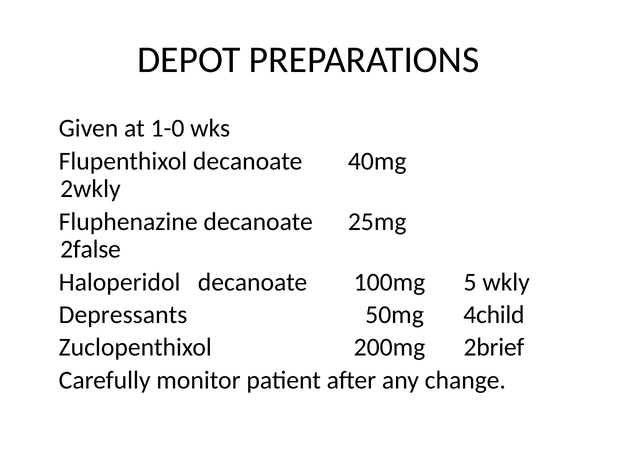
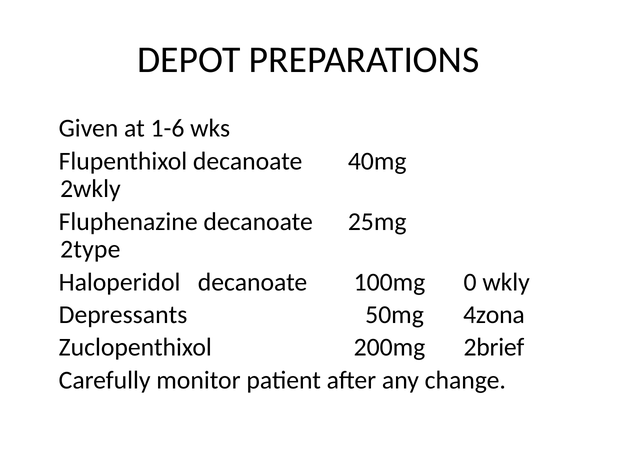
1-0: 1-0 -> 1-6 (168, 128)
2false: 2false -> 2type (90, 249)
5: 5 -> 0 (470, 282)
4child: 4child -> 4zona (494, 315)
